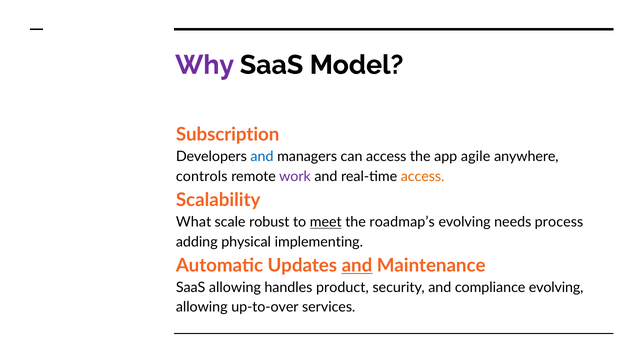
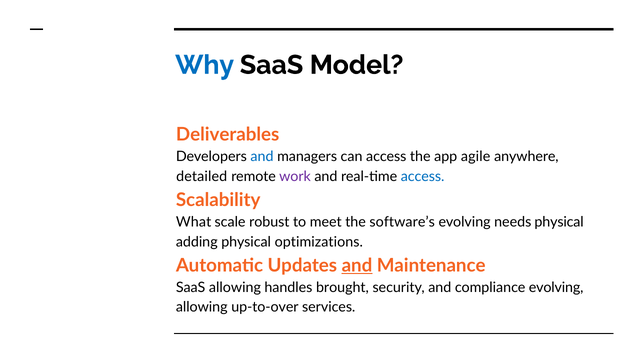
Why colour: purple -> blue (205, 65)
Subscription: Subscription -> Deliverables (228, 135)
controls: controls -> detailed (202, 176)
access colour: orange -> blue (423, 176)
meet underline: present -> none (326, 222)
roadmap’s: roadmap’s -> software’s (402, 222)
needs process: process -> physical (559, 222)
implementing: implementing -> optimizations (319, 242)
product: product -> brought (342, 287)
